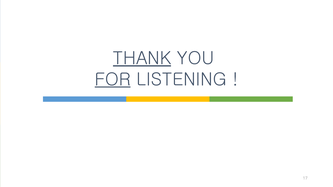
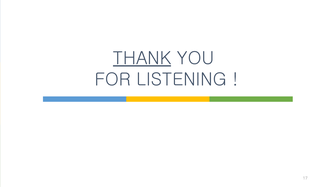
FOR underline: present -> none (113, 80)
